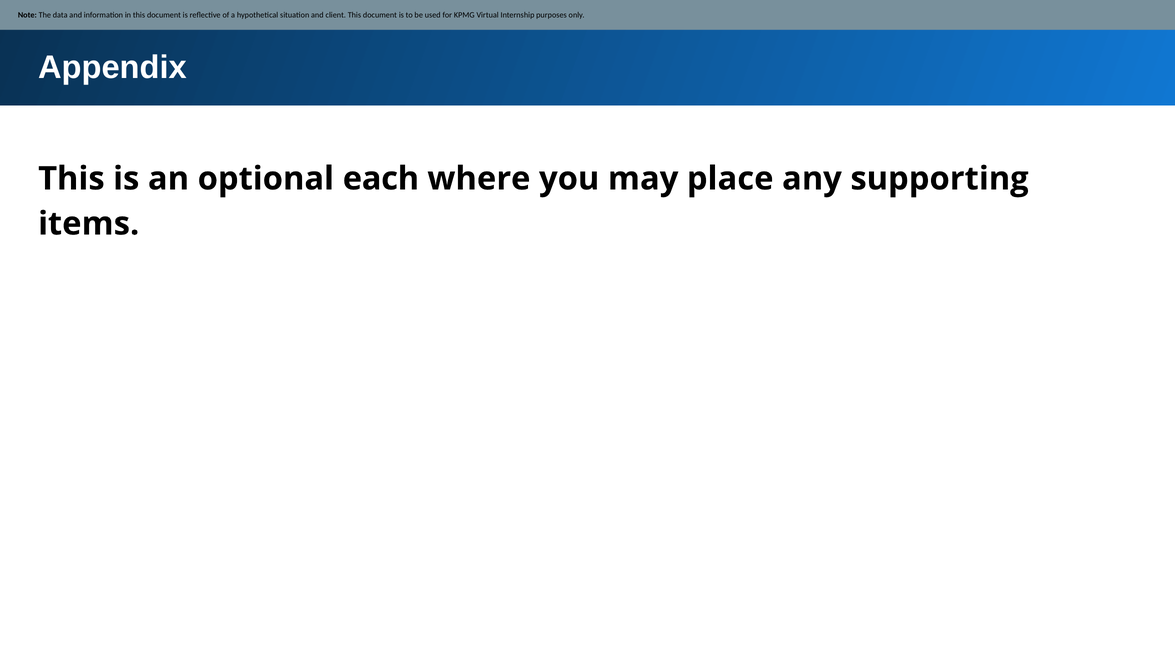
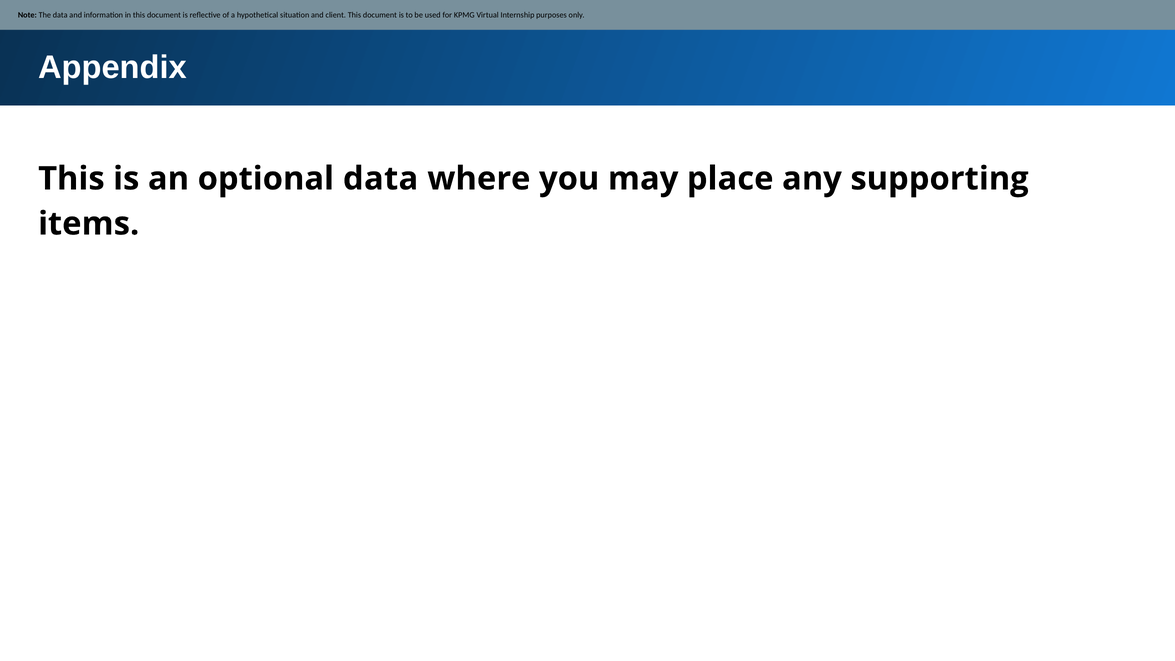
optional each: each -> data (381, 179)
